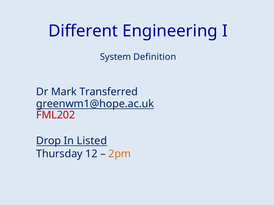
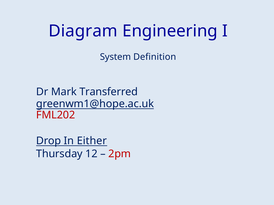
Different: Different -> Diagram (83, 31)
Listed: Listed -> Either (92, 141)
2pm colour: orange -> red (120, 154)
